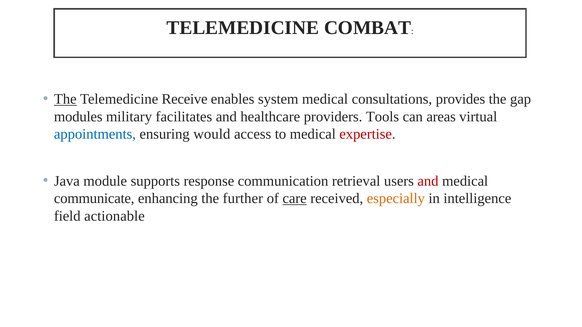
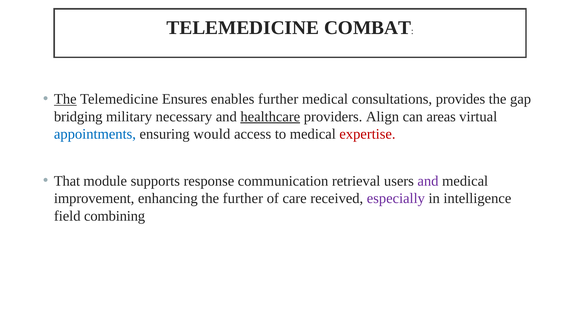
Receive: Receive -> Ensures (185, 99)
enables system: system -> further (278, 99)
modules: modules -> bridging (78, 117)
facilitates: facilitates -> necessary (184, 117)
healthcare underline: none -> present (270, 117)
Tools: Tools -> Align (383, 117)
Java: Java -> That (67, 181)
and colour: red -> purple (428, 181)
communicate: communicate -> improvement (94, 199)
care underline: present -> none (295, 199)
especially colour: orange -> purple (396, 199)
actionable: actionable -> combining (115, 216)
